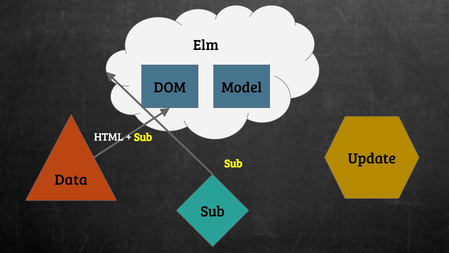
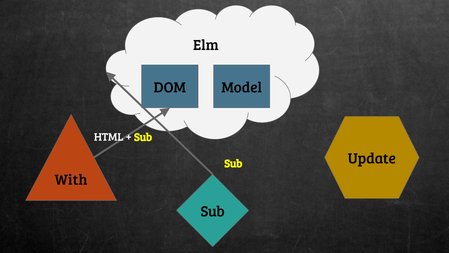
Data: Data -> With (71, 180)
